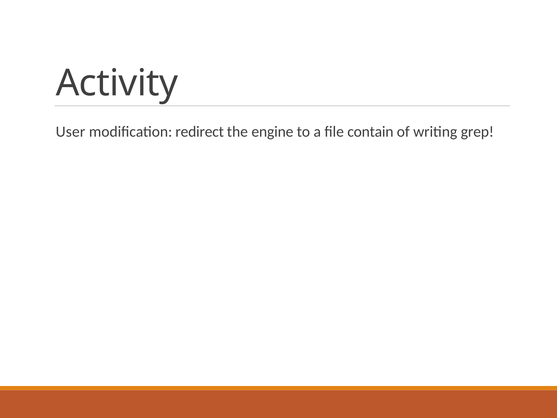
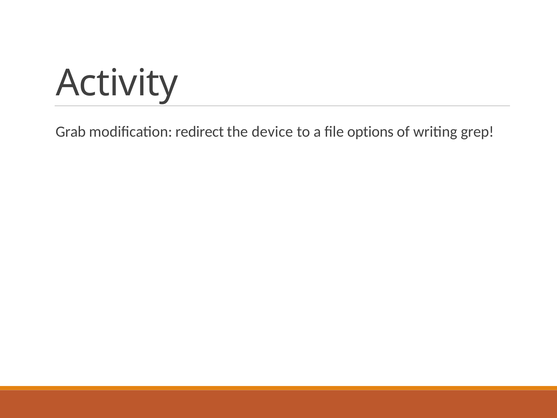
User: User -> Grab (71, 132)
engine: engine -> device (272, 132)
contain: contain -> options (370, 132)
